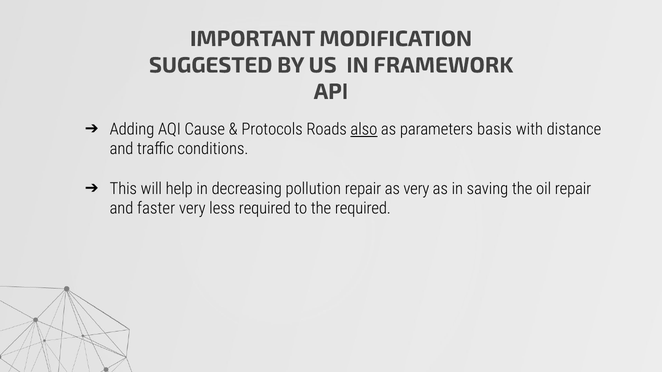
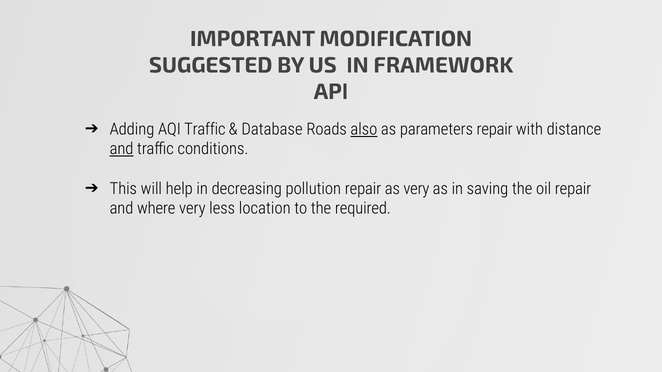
AQI Cause: Cause -> Traffic (205, 129)
Protocols: Protocols -> Database (272, 129)
parameters basis: basis -> repair (495, 129)
and underline: none -> present (122, 149)
faster: faster -> where (156, 209)
less required: required -> location (265, 209)
